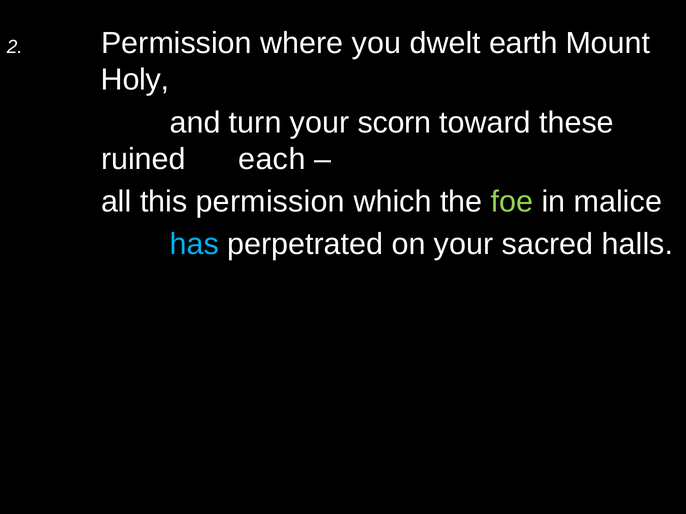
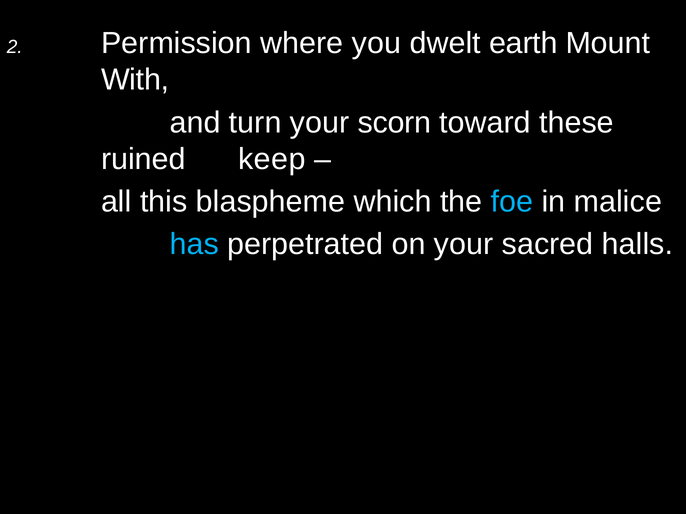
Holy: Holy -> With (135, 80)
each: each -> keep (272, 159)
this permission: permission -> blaspheme (270, 202)
foe colour: light green -> light blue (512, 202)
